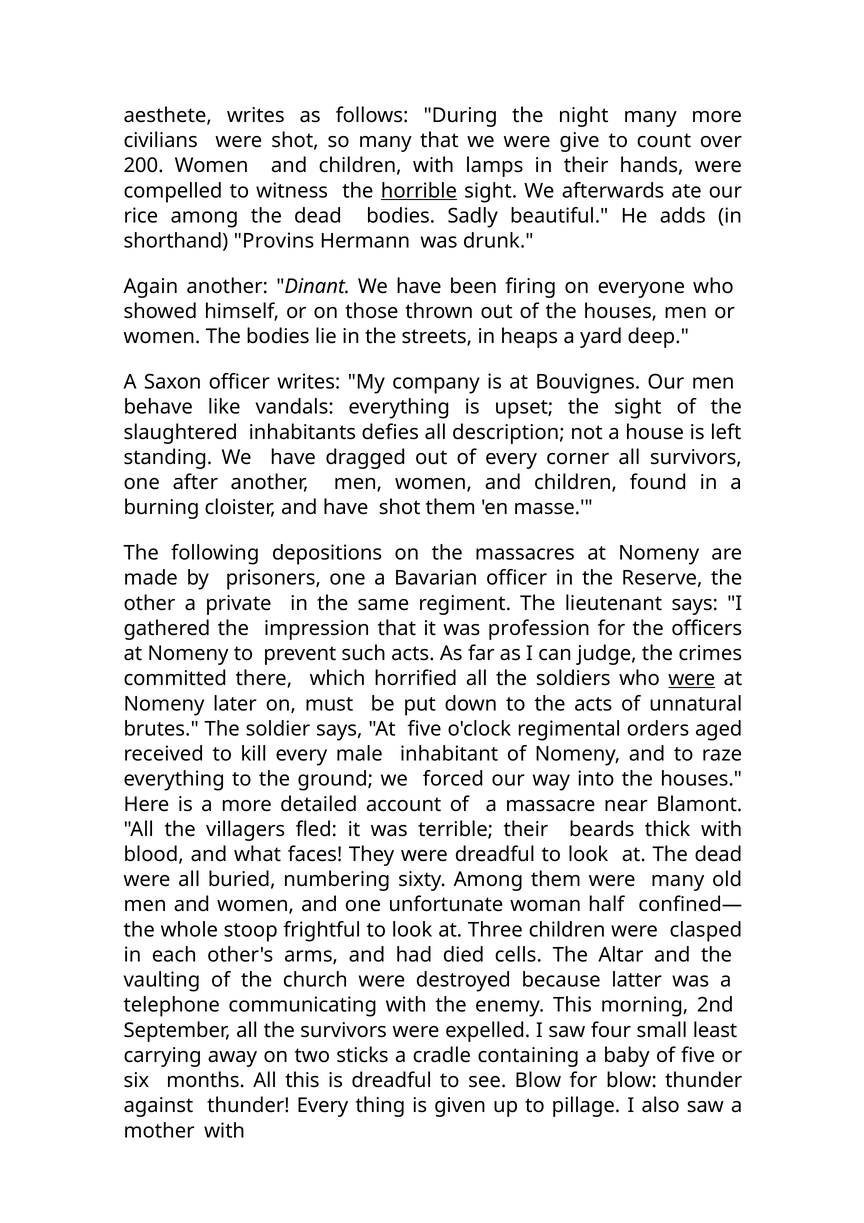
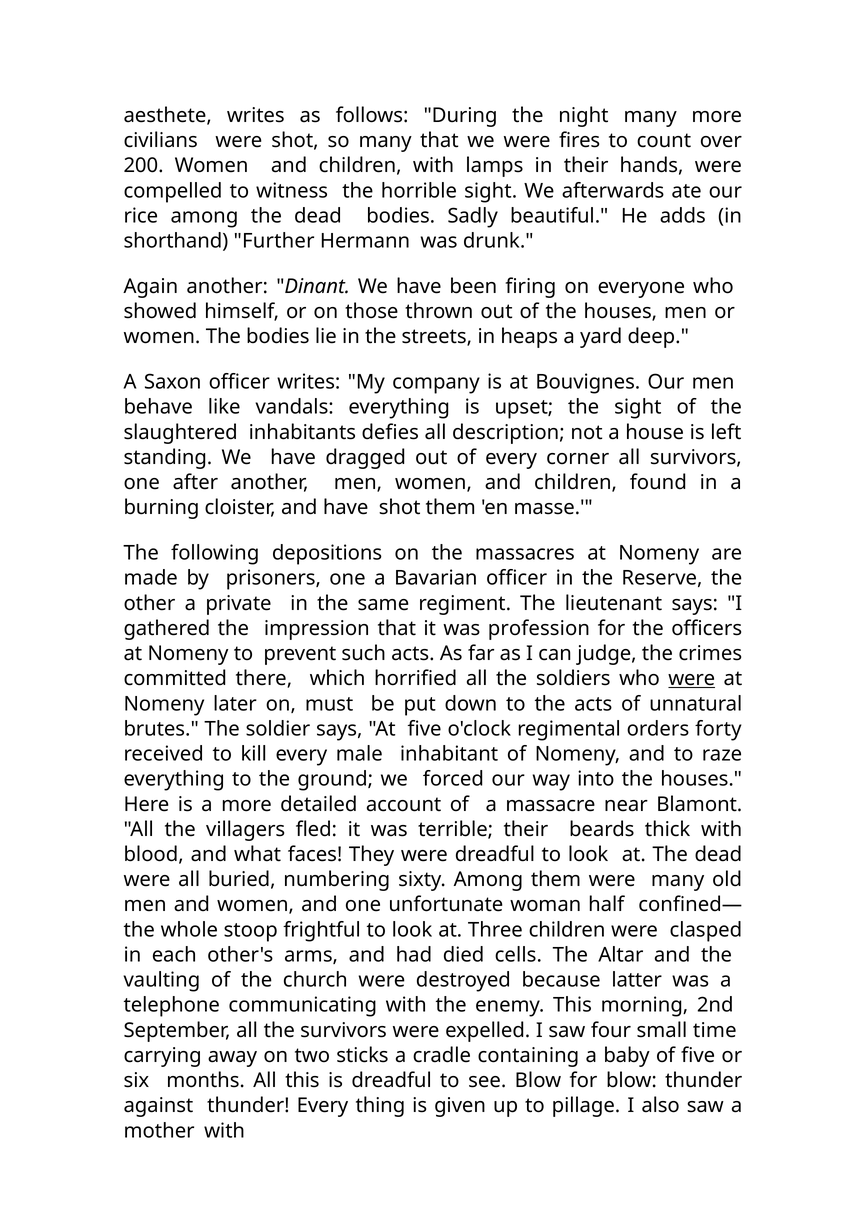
give: give -> fires (580, 141)
horrible underline: present -> none (419, 191)
Provins: Provins -> Further (274, 241)
aged: aged -> forty (718, 729)
least: least -> time (715, 1030)
